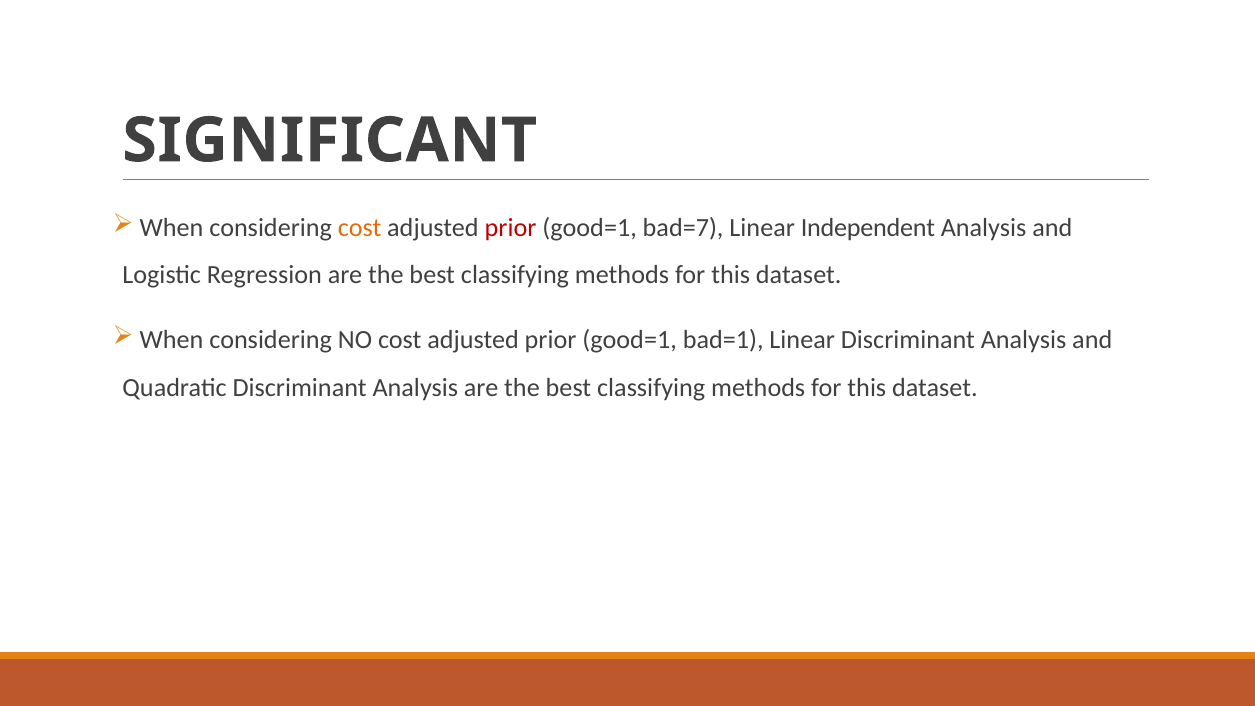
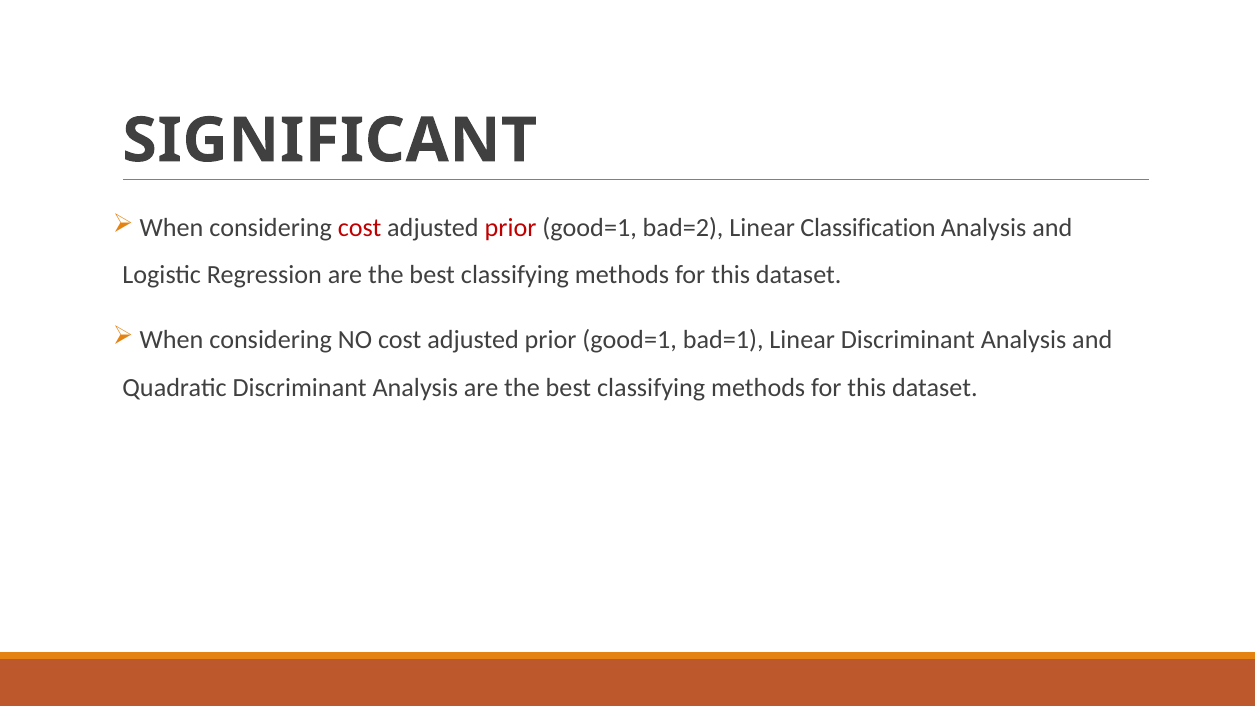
cost colour: orange -> red (360, 228)
bad=7: bad=7 -> bad=2 (683, 228)
Independent: Independent -> Classification (868, 228)
